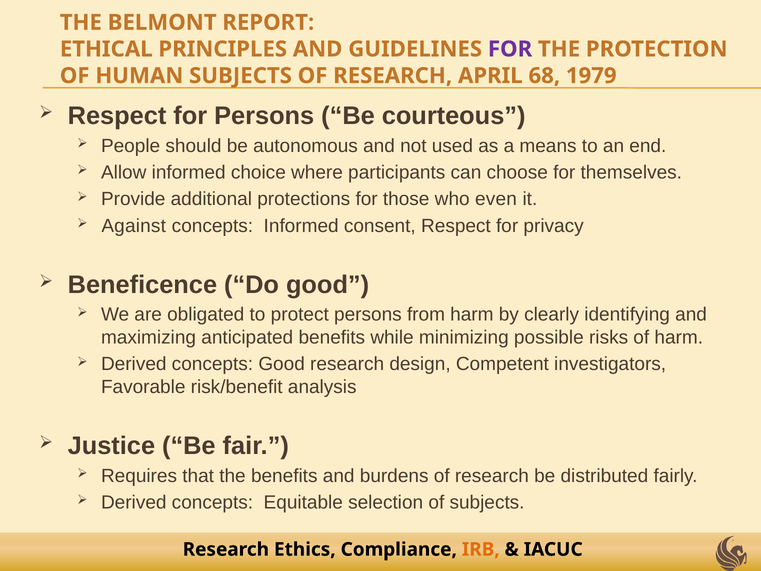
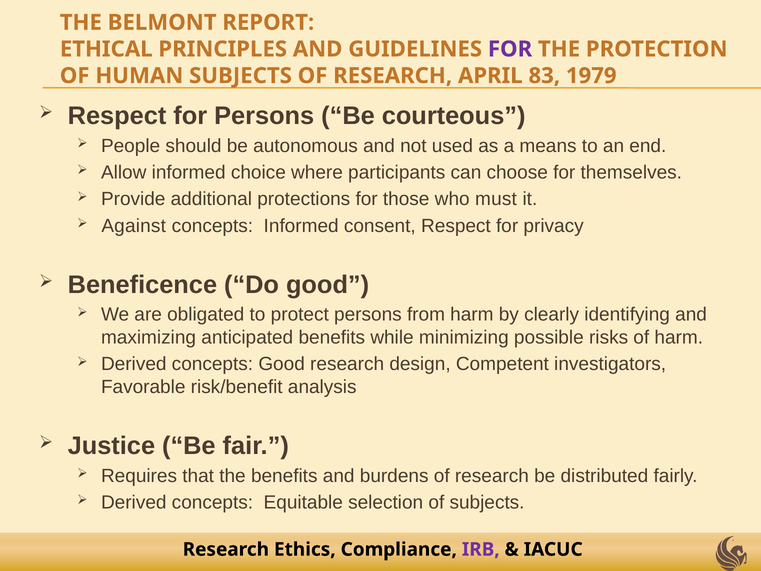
68: 68 -> 83 (544, 76)
even: even -> must (496, 199)
IRB colour: orange -> purple (481, 549)
